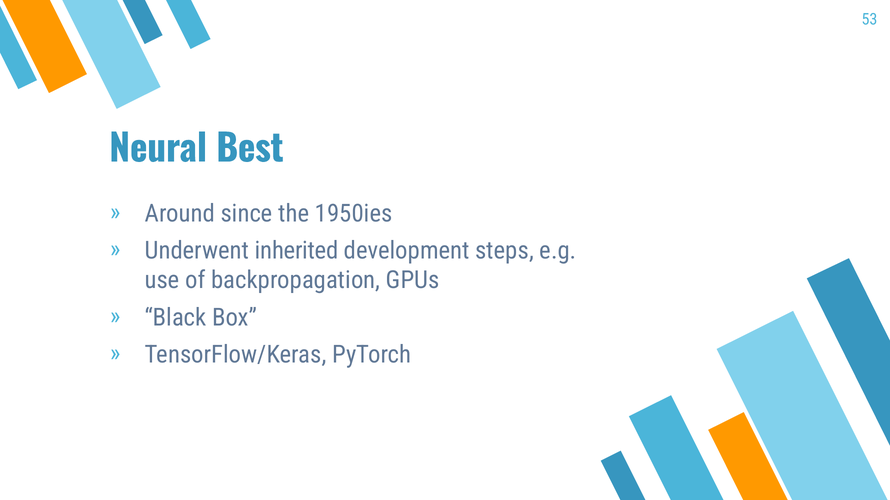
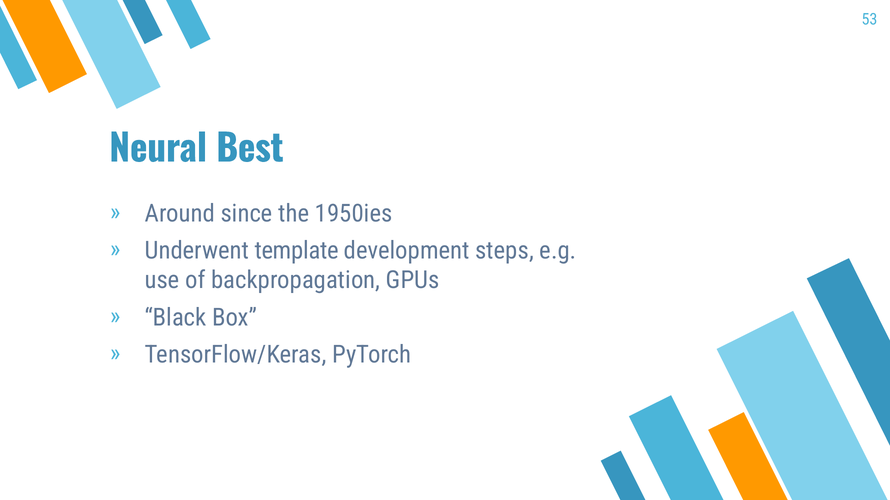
inherited: inherited -> template (297, 251)
